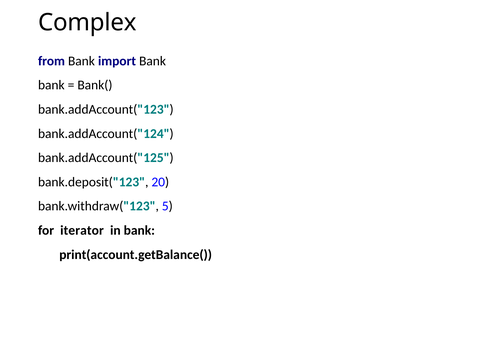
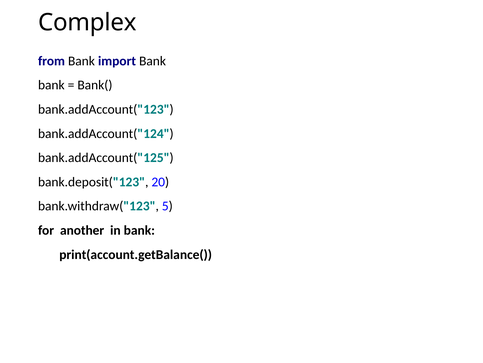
iterator: iterator -> another (82, 230)
